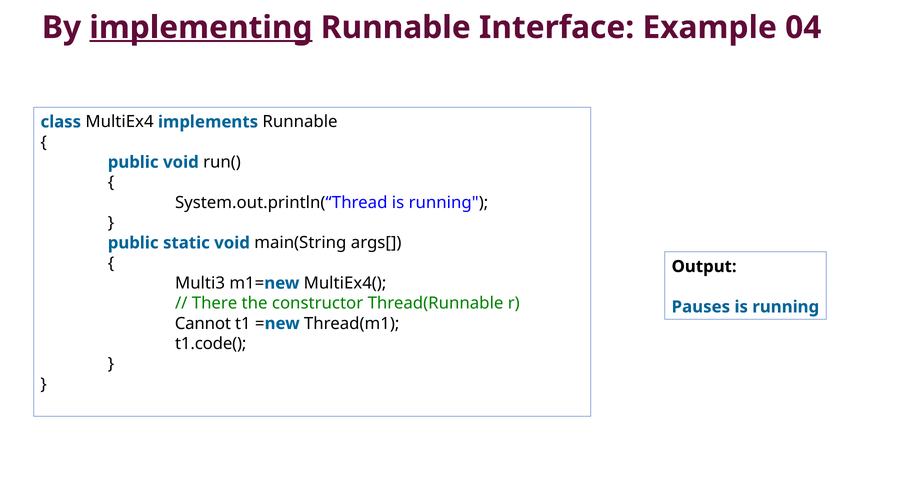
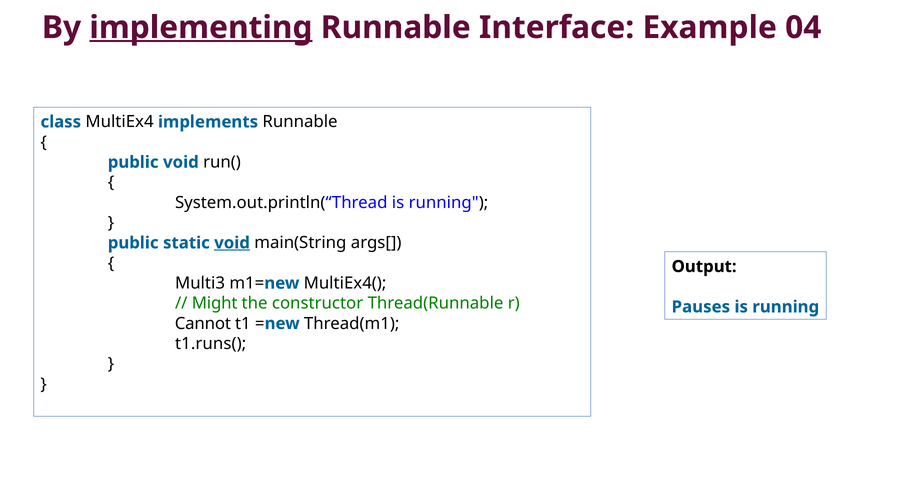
void underline: none -> present (232, 243)
There: There -> Might (215, 304)
t1.code(: t1.code( -> t1.runs( (211, 344)
